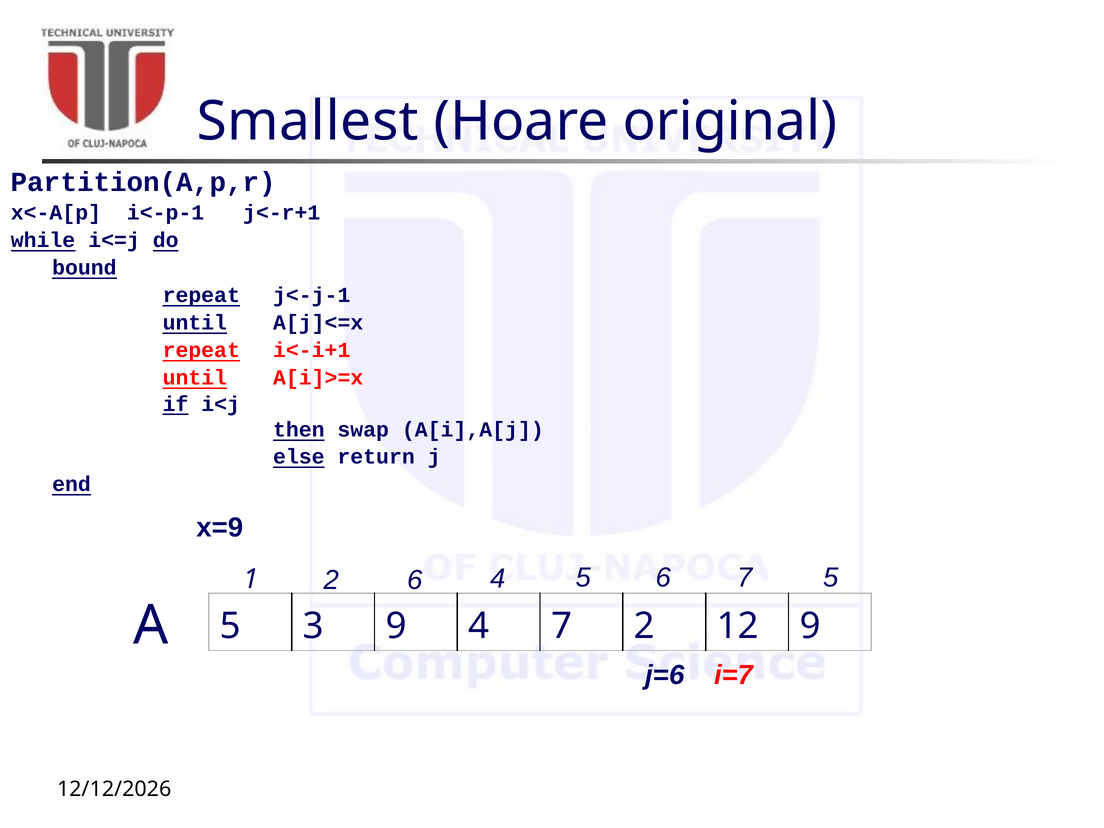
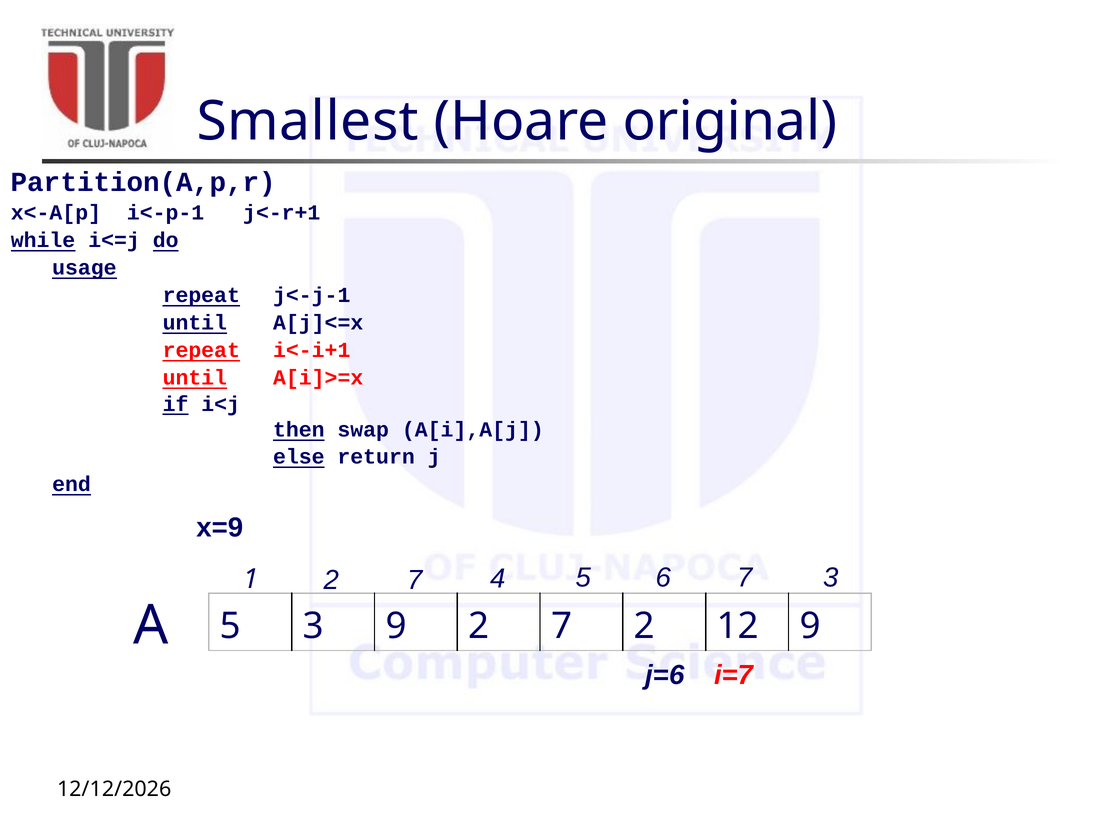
bound: bound -> usage (84, 268)
1 2 6: 6 -> 7 (415, 580)
7 5: 5 -> 3 (831, 578)
9 4: 4 -> 2 (479, 626)
